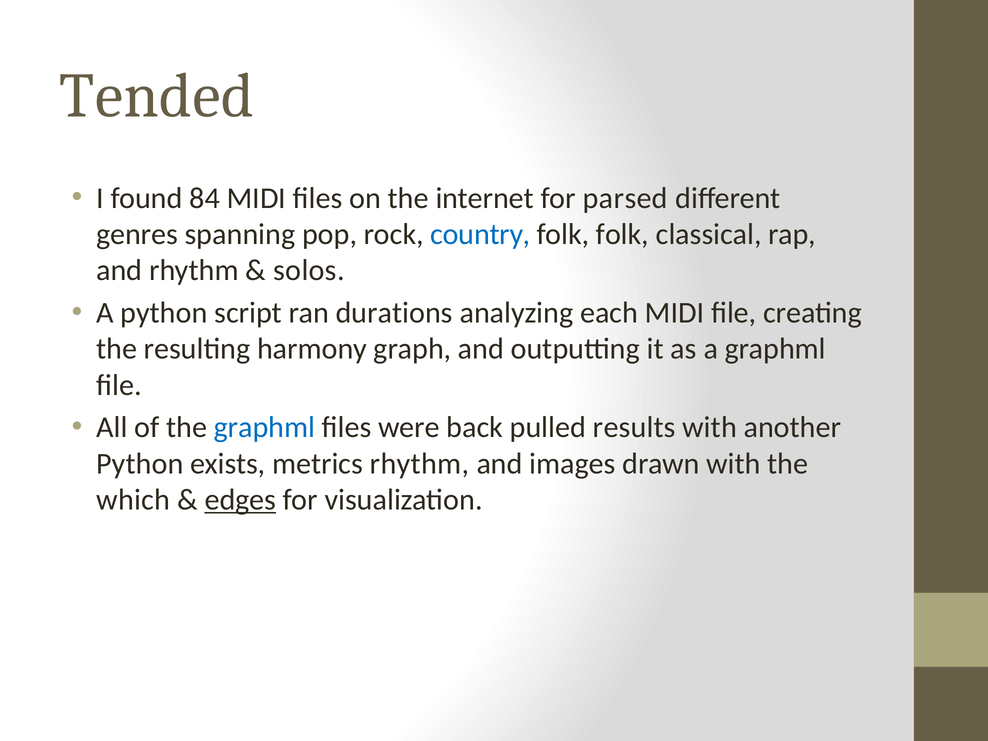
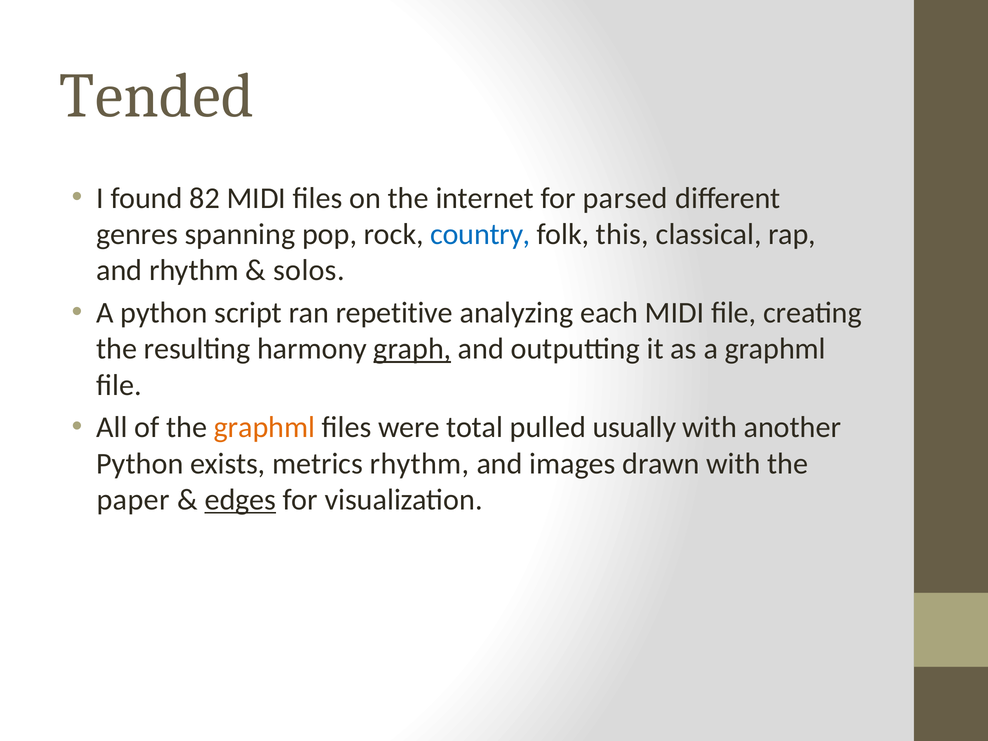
84: 84 -> 82 (205, 198)
folk folk: folk -> this (622, 234)
durations: durations -> repetitive (394, 313)
graph underline: none -> present (412, 349)
graphml colour: blue -> orange (264, 427)
back: back -> total (475, 427)
results: results -> usually (634, 427)
which: which -> paper (133, 500)
